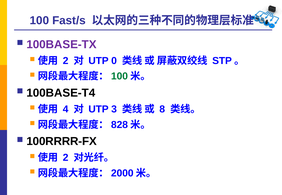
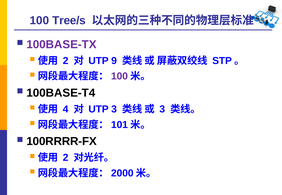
Fast/s: Fast/s -> Tree/s (69, 20)
0: 0 -> 9 (114, 61)
100 colour: green -> purple (119, 76)
8: 8 -> 3 (162, 109)
828: 828 -> 101 (119, 125)
